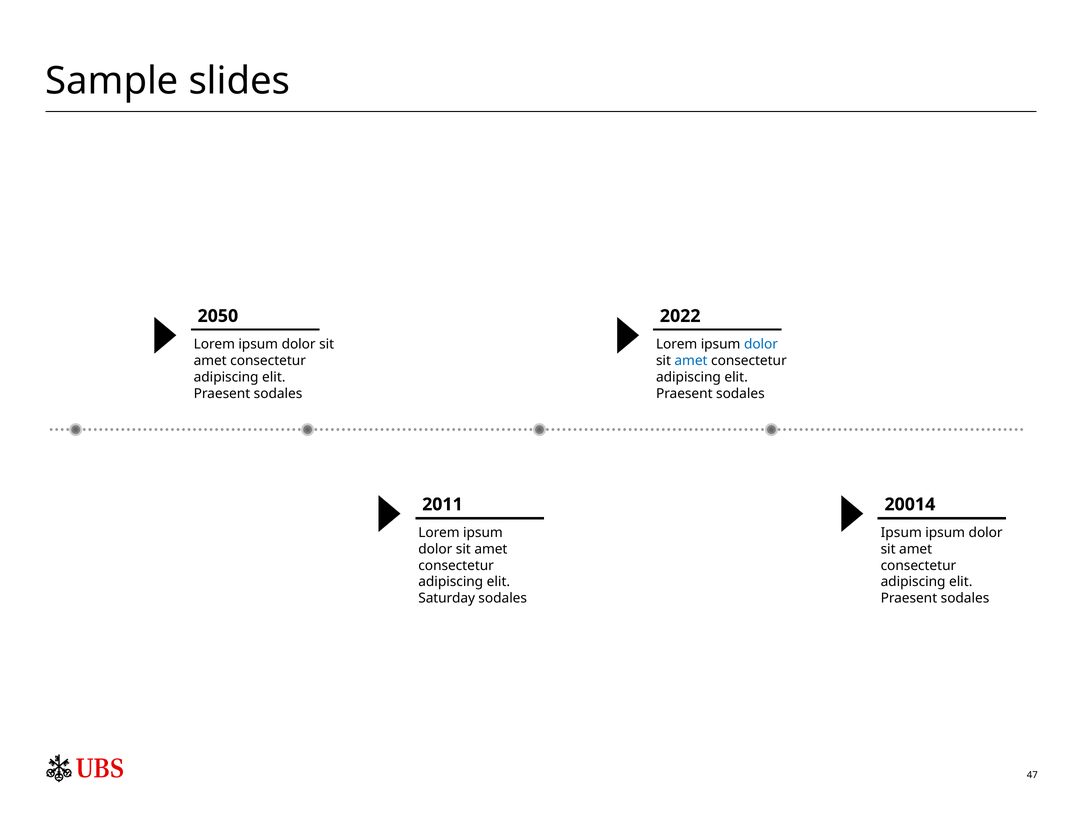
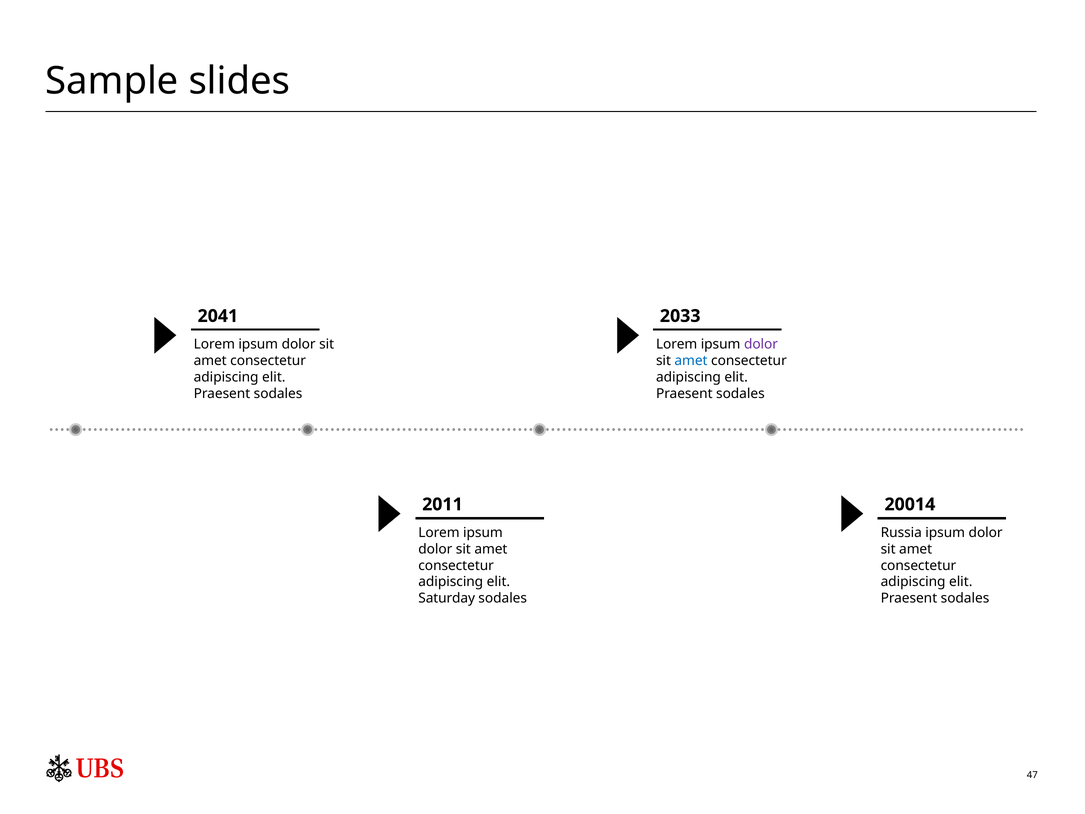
2050: 2050 -> 2041 (218, 316)
2022: 2022 -> 2033 (680, 316)
dolor colour: blue -> purple (761, 344)
Ipsum: Ipsum -> Russia (901, 532)
